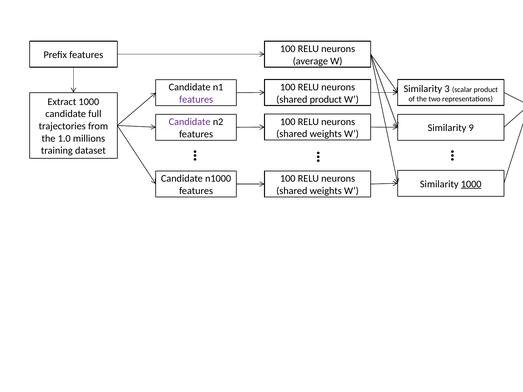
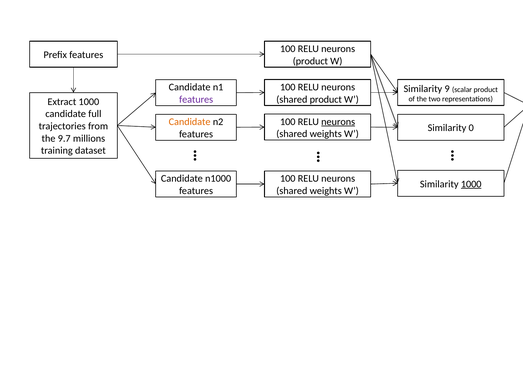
average: average -> product (310, 61)
3: 3 -> 9 (447, 89)
neurons underline: none -> present (338, 122)
Candidate colour: purple -> orange (190, 122)
9: 9 -> 0 (471, 128)
1.0: 1.0 -> 9.7 (64, 138)
